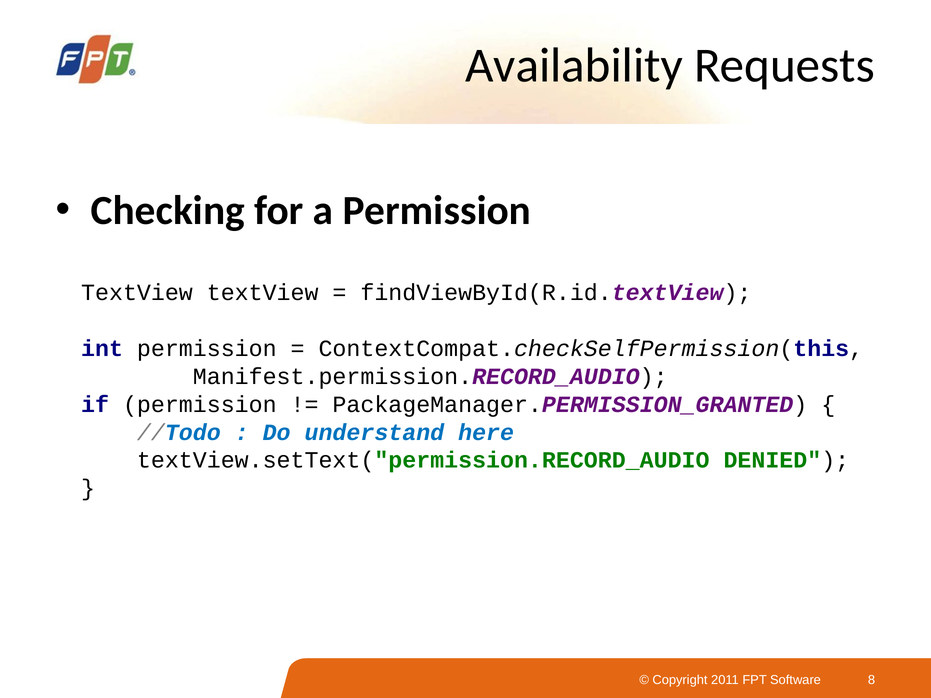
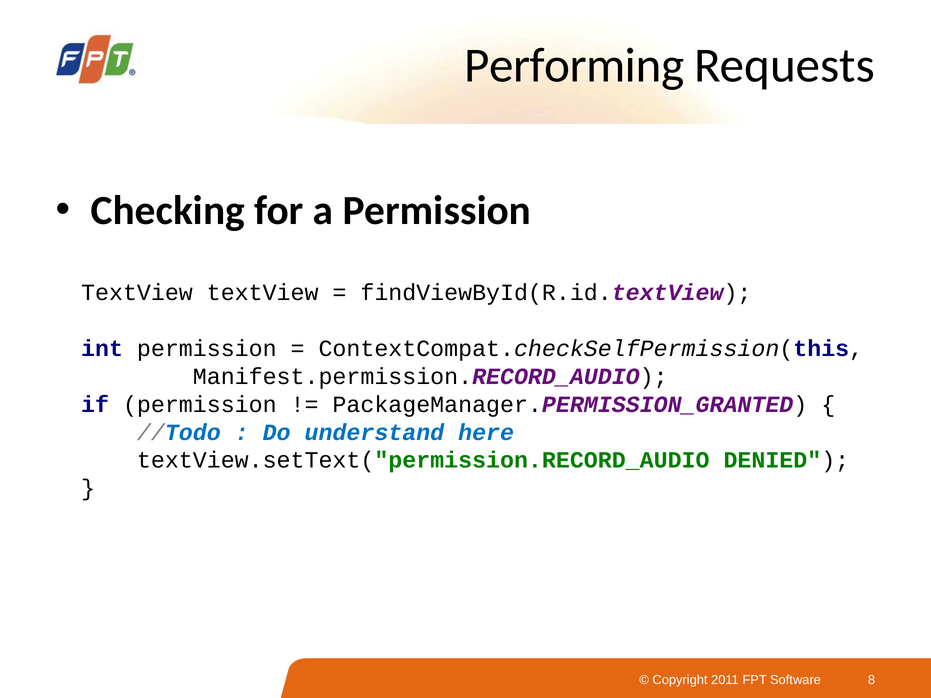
Availability: Availability -> Performing (574, 66)
